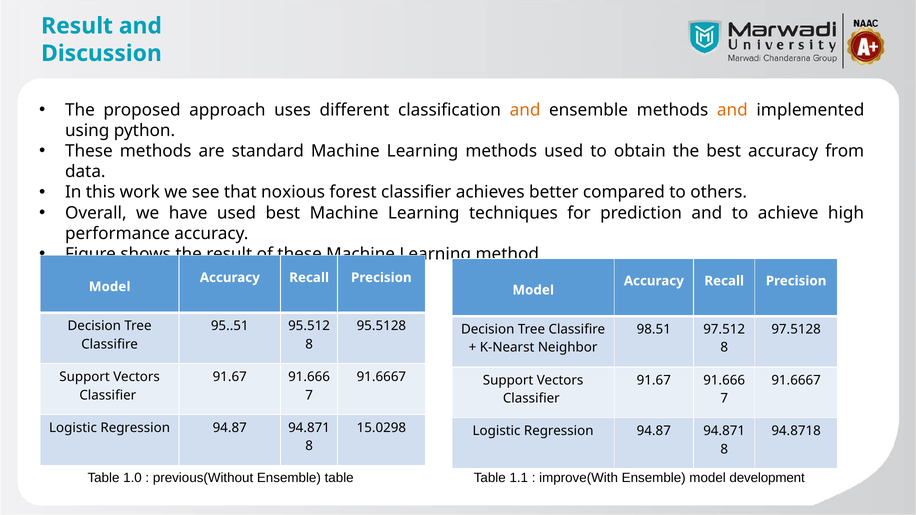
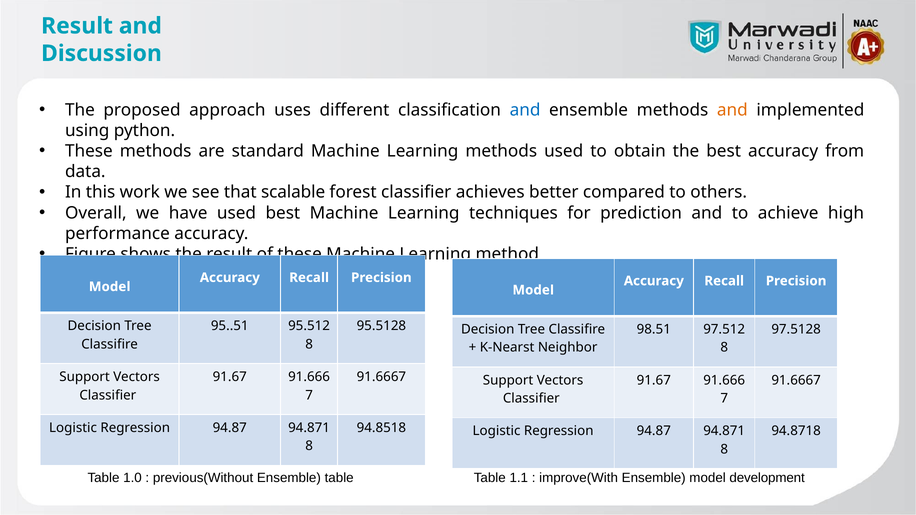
and colour: orange -> blue (525, 110)
noxious: noxious -> scalable (293, 192)
15.0298: 15.0298 -> 94.8518 (381, 428)
